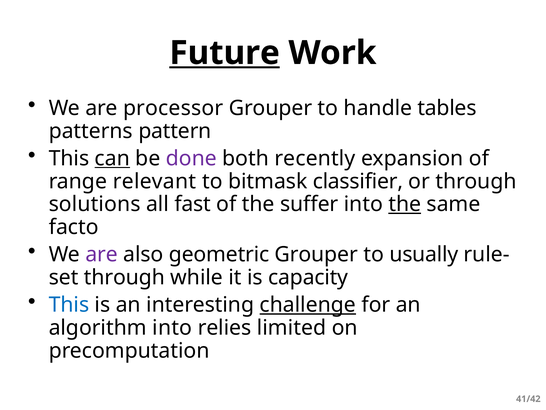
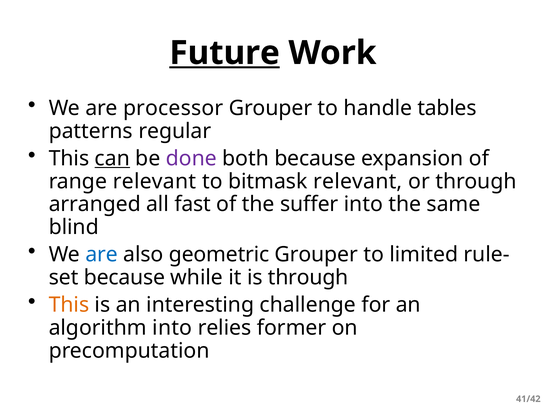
pattern: pattern -> regular (175, 131)
both recently: recently -> because (315, 158)
bitmask classifier: classifier -> relevant (358, 181)
solutions: solutions -> arranged (95, 204)
the underline: present -> none (405, 204)
facto: facto -> blind (74, 227)
are colour: purple -> blue (102, 254)
usually: usually -> limited (424, 254)
through: through -> because (124, 277)
is capacity: capacity -> through (308, 277)
This colour: blue -> orange (69, 305)
challenge underline: present -> none (308, 305)
limited: limited -> former (292, 327)
